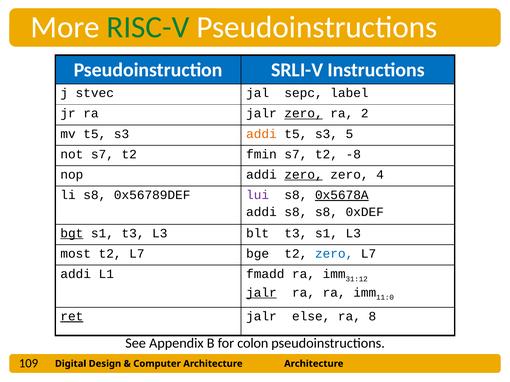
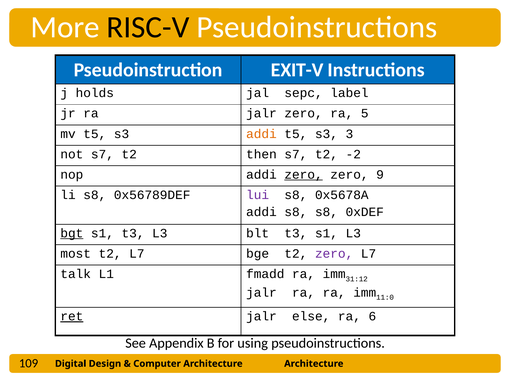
RISC-V colour: green -> black (148, 27)
SRLI-V: SRLI-V -> EXIT-V (297, 70)
stvec: stvec -> holds (95, 93)
zero underline: present -> none (304, 114)
2: 2 -> 5 (365, 114)
5: 5 -> 3 (349, 134)
fmin: fmin -> then (261, 154)
-8: -8 -> -2 (353, 154)
4: 4 -> 9 (380, 175)
0x5678A underline: present -> none (342, 195)
zero colour: blue -> purple (334, 254)
addi: addi -> talk (76, 274)
jalr underline: present -> none (261, 293)
8: 8 -> 6 (372, 317)
colon: colon -> using (253, 343)
